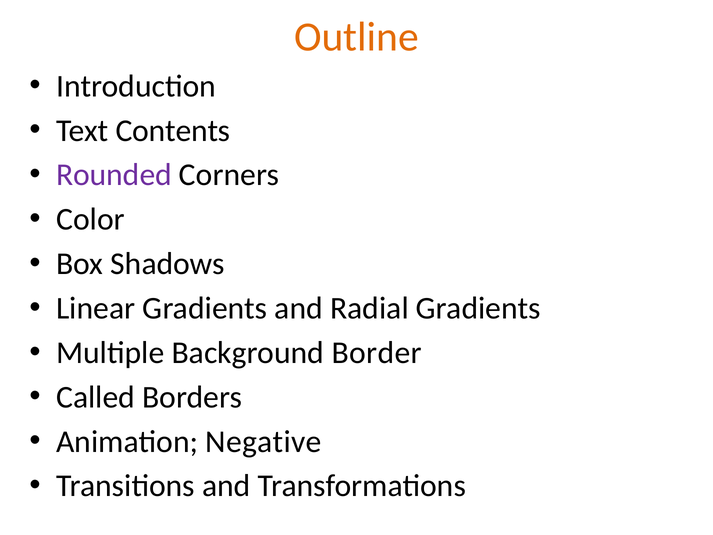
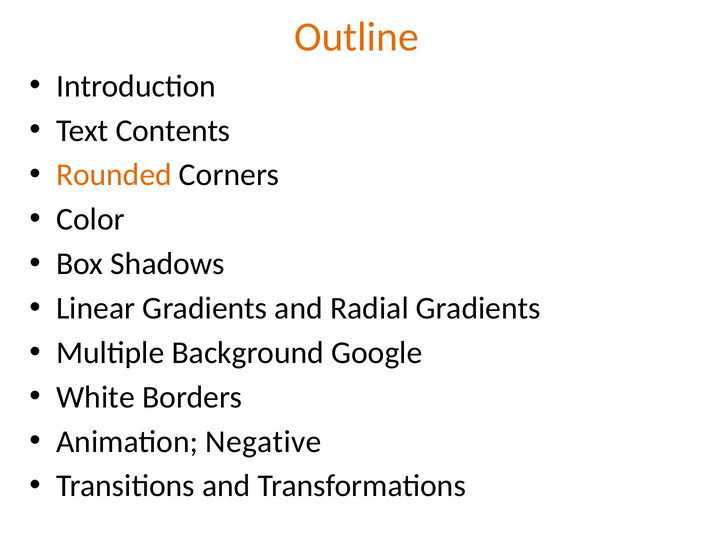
Rounded colour: purple -> orange (114, 175)
Border: Border -> Google (377, 353)
Called: Called -> White (96, 397)
